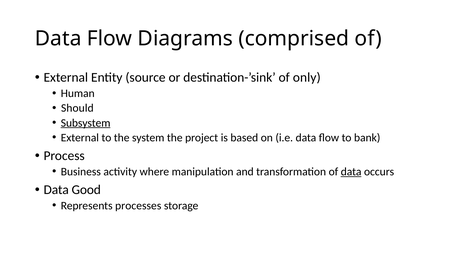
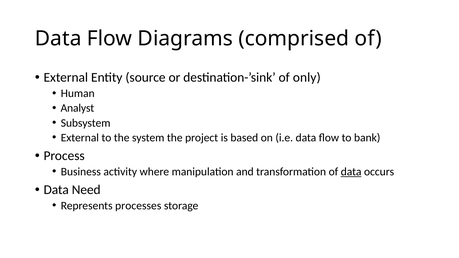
Should: Should -> Analyst (77, 108)
Subsystem underline: present -> none (86, 123)
Good: Good -> Need (86, 190)
